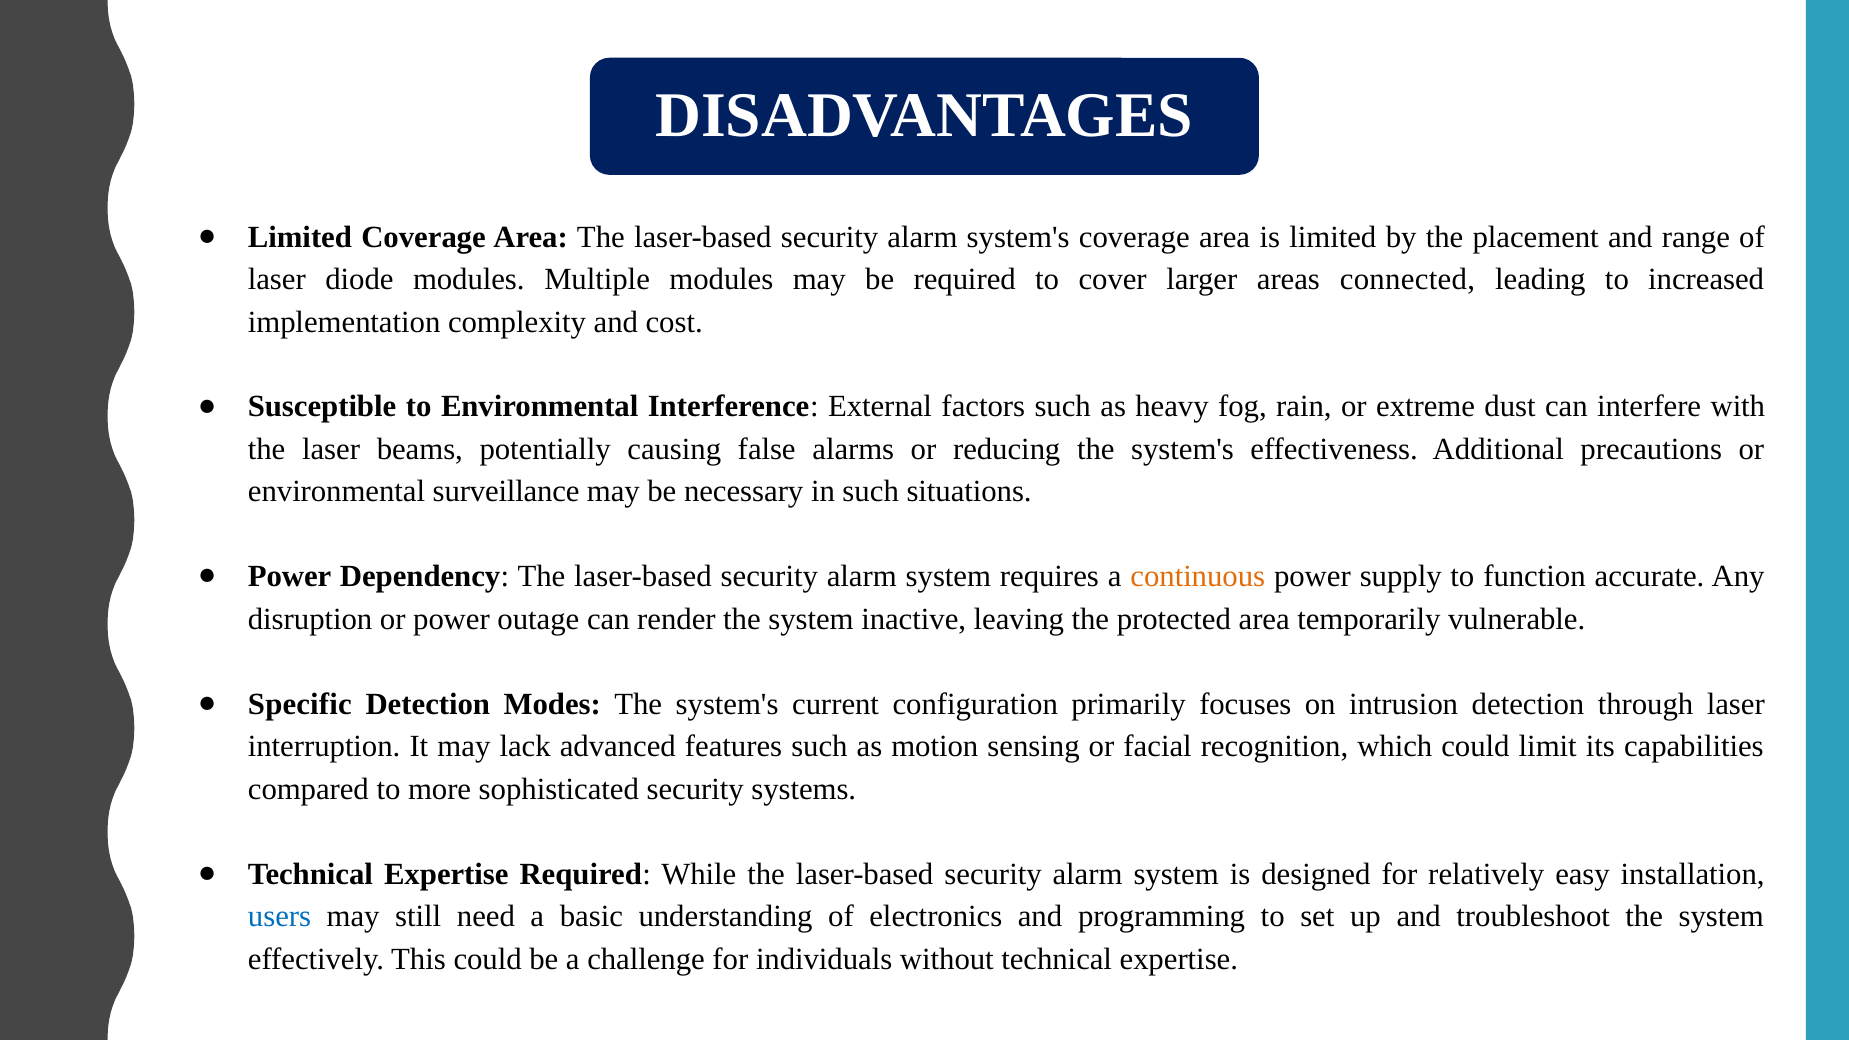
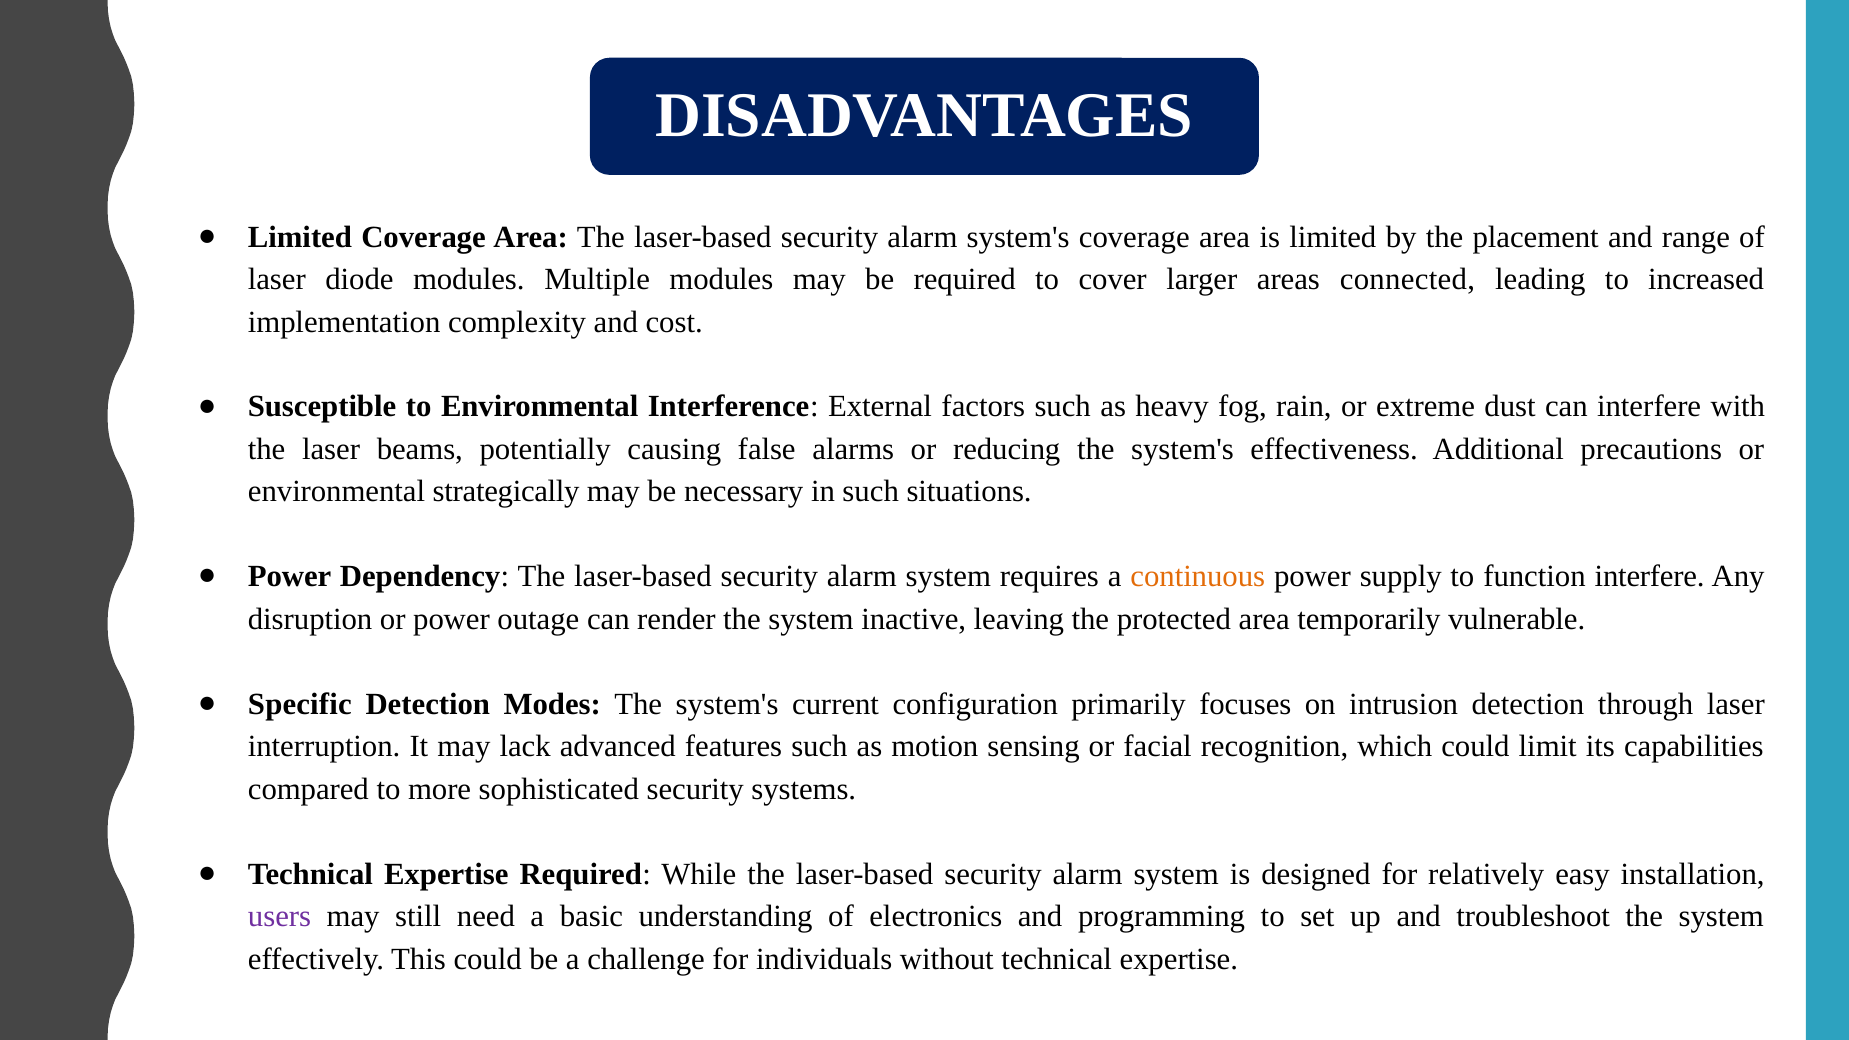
surveillance: surveillance -> strategically (506, 492)
function accurate: accurate -> interfere (1650, 577)
users colour: blue -> purple (279, 917)
